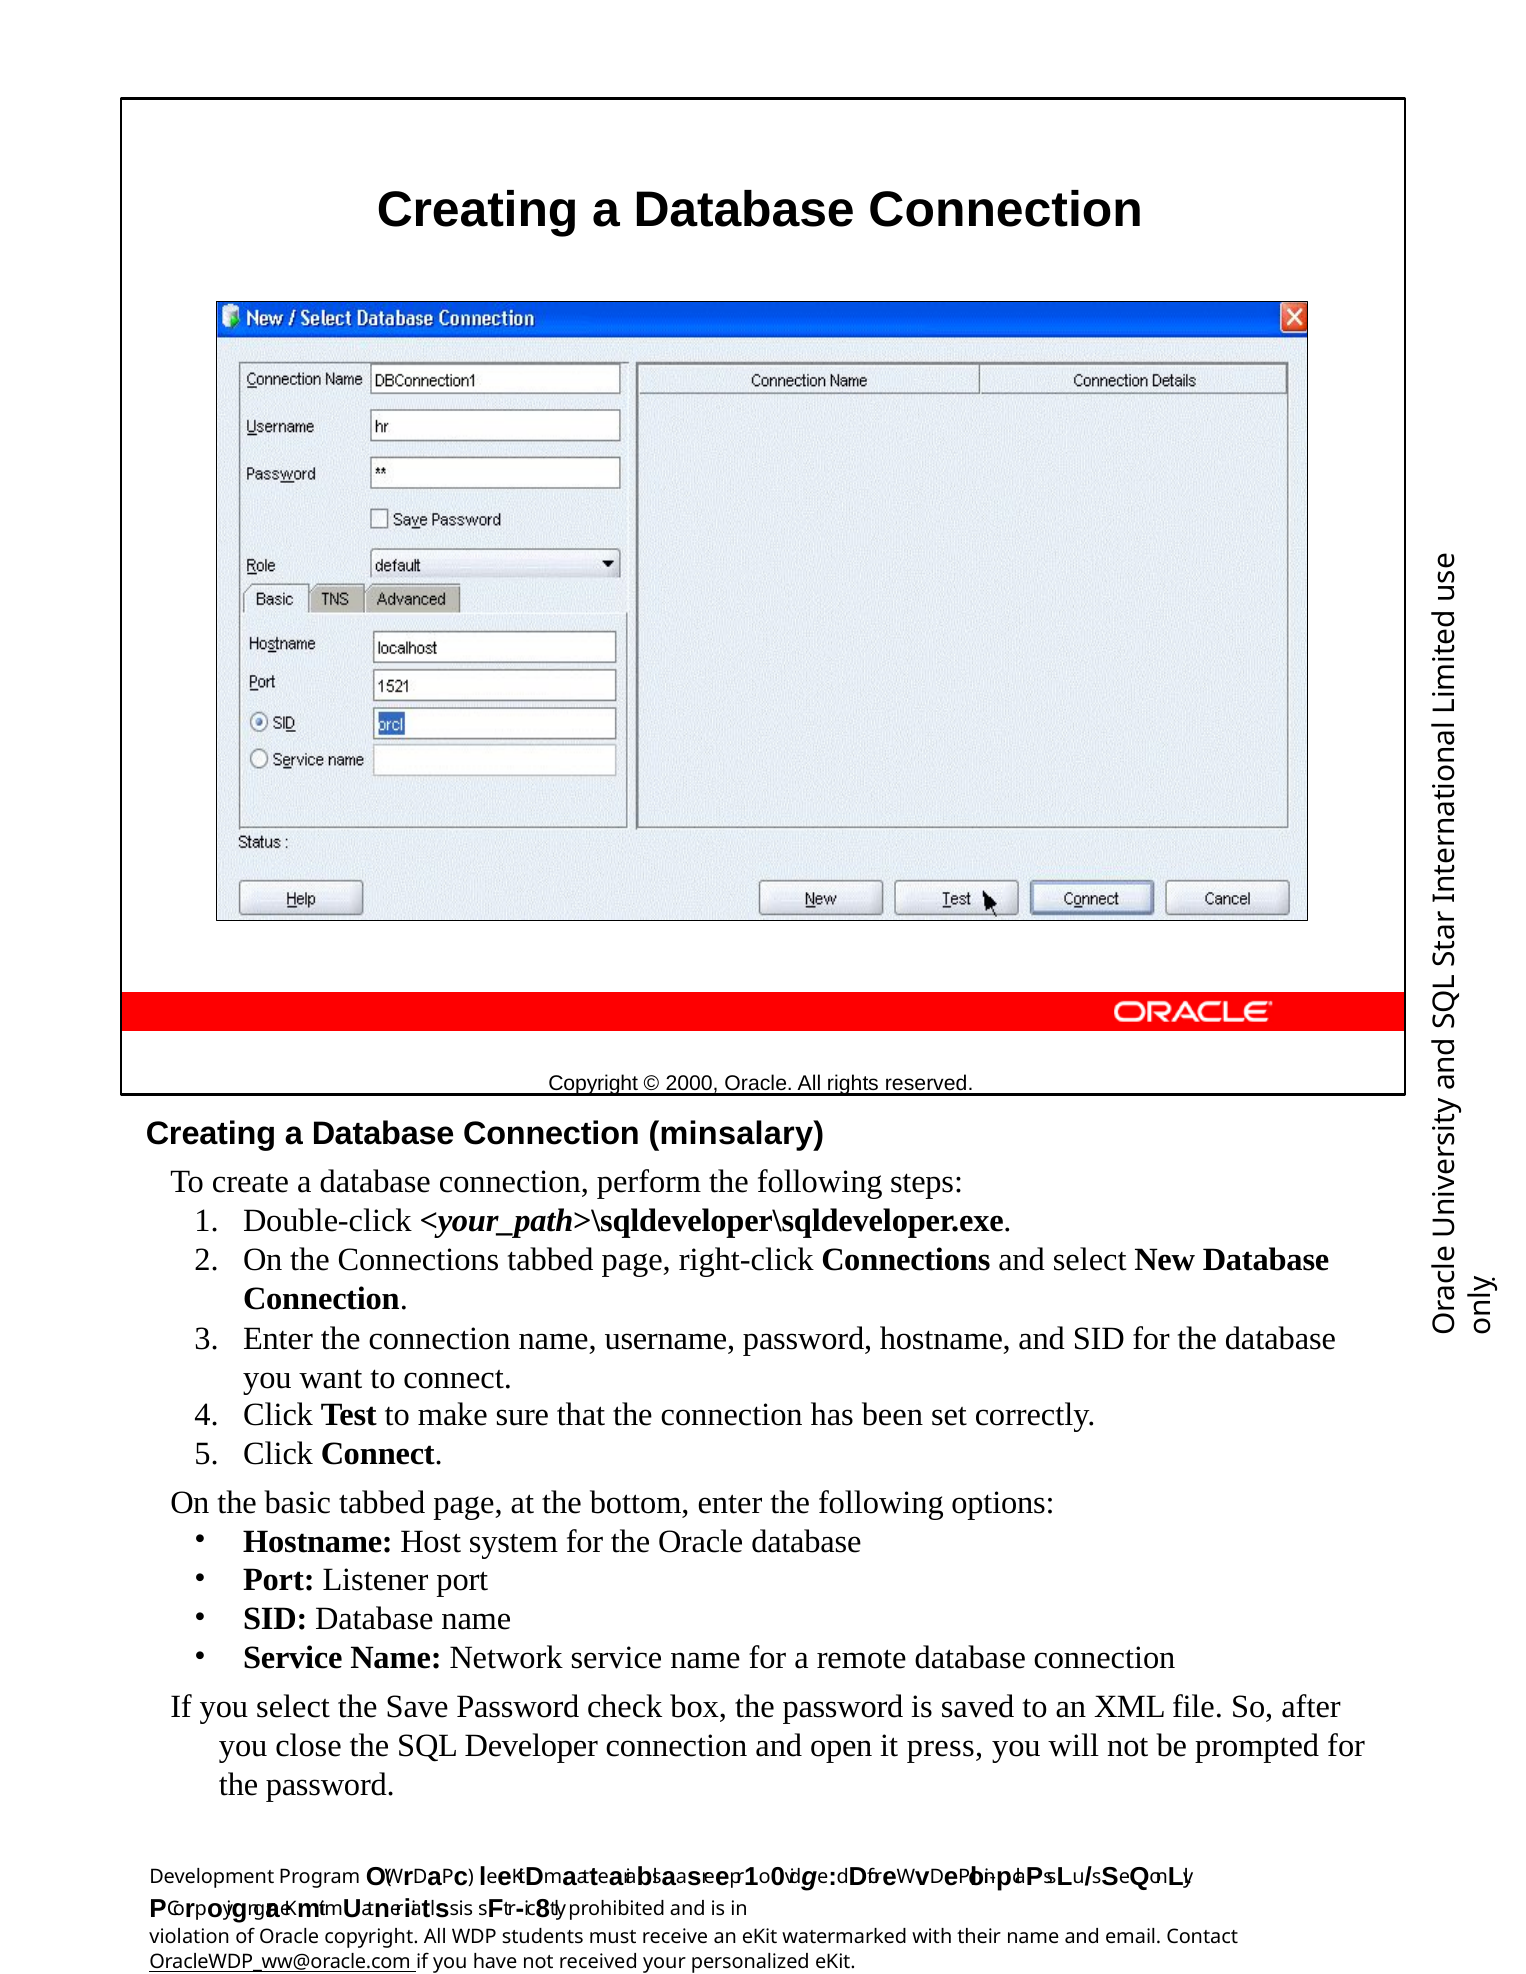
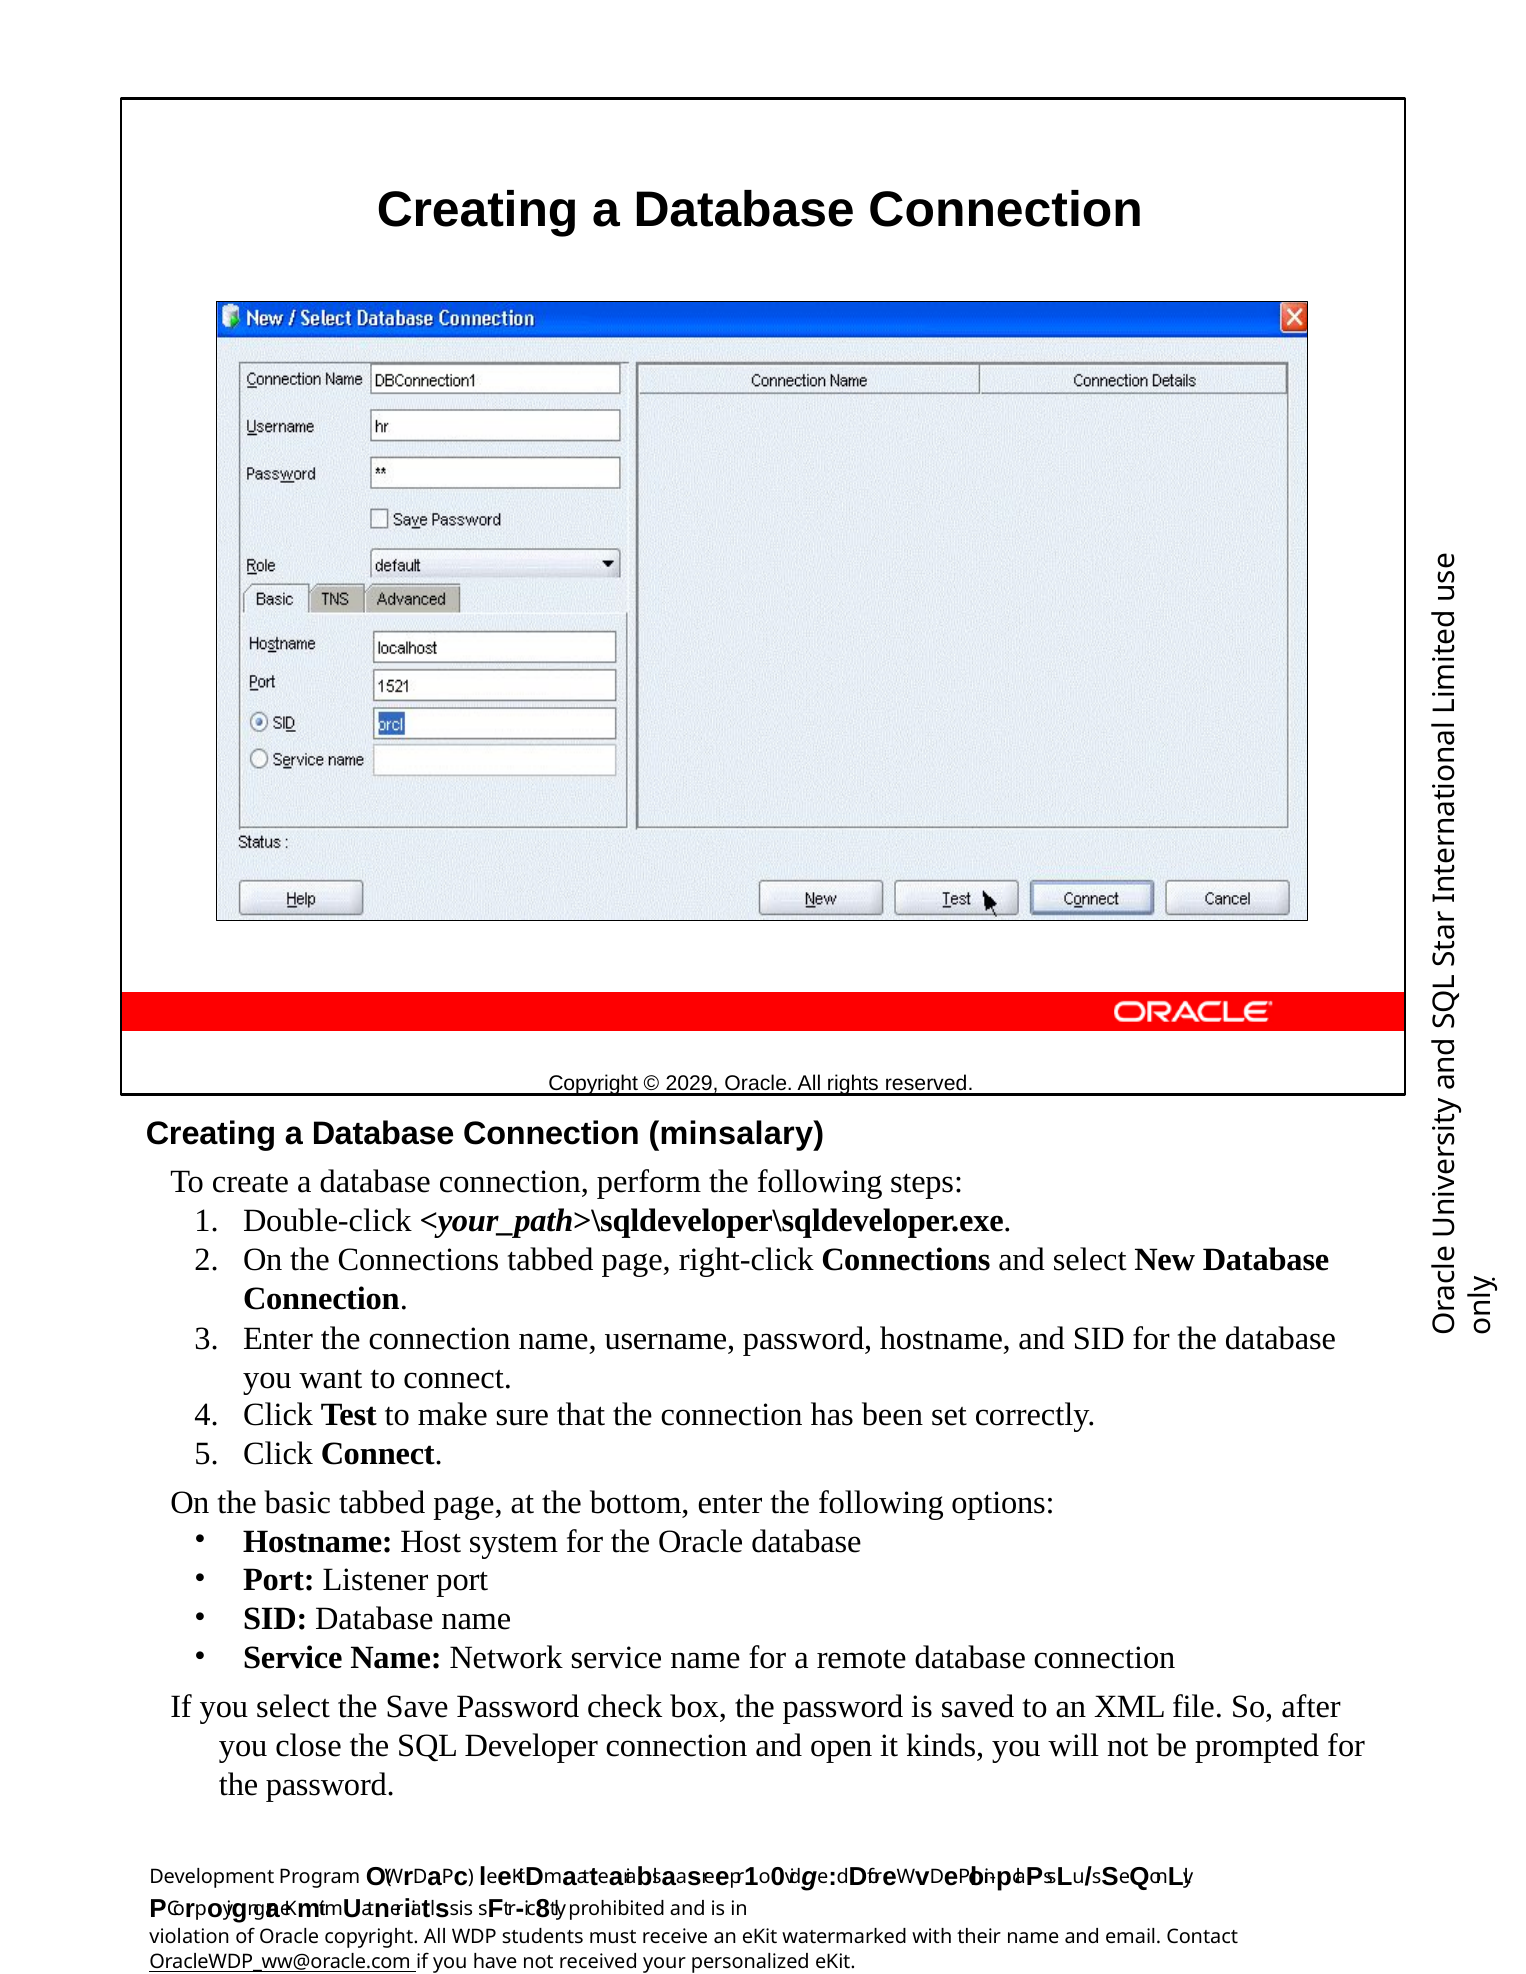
2000: 2000 -> 2029 (692, 1084)
press: press -> kinds (945, 1746)
